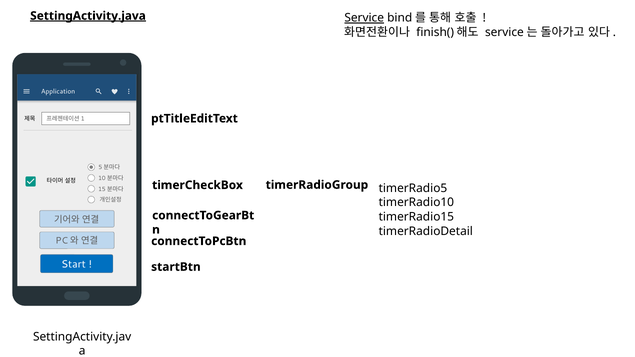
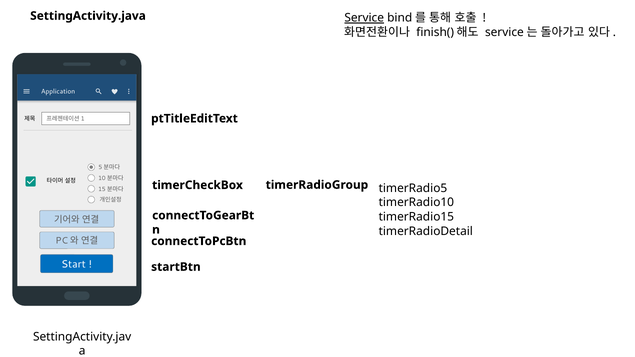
SettingActivity.java underline: present -> none (88, 16)
